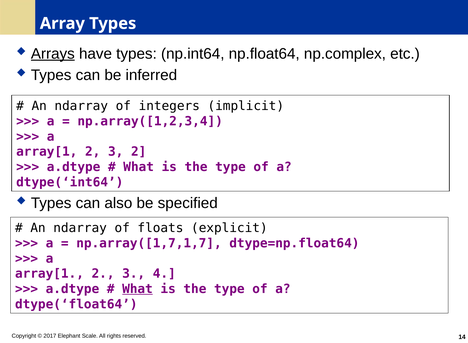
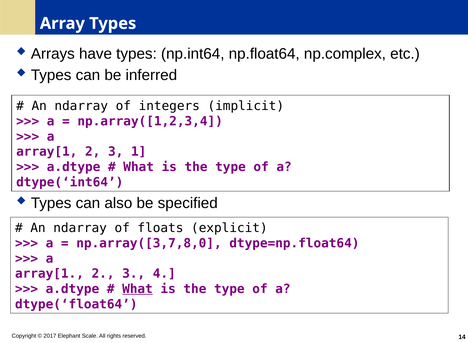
Arrays underline: present -> none (53, 54)
3 2: 2 -> 1 (139, 152)
np.array([1,7,1,7: np.array([1,7,1,7 -> np.array([3,7,8,0 (149, 243)
